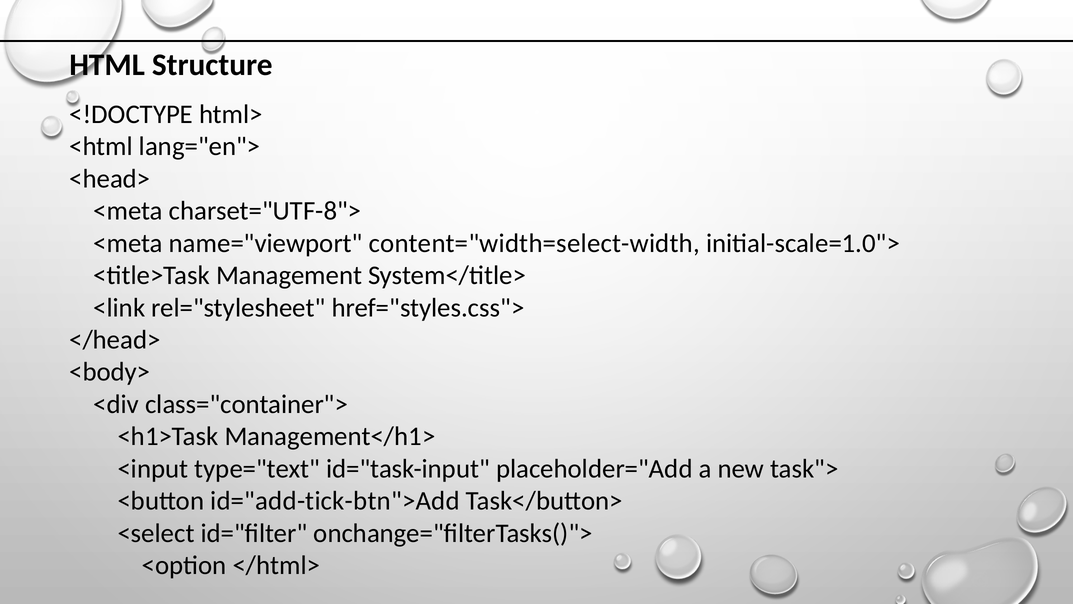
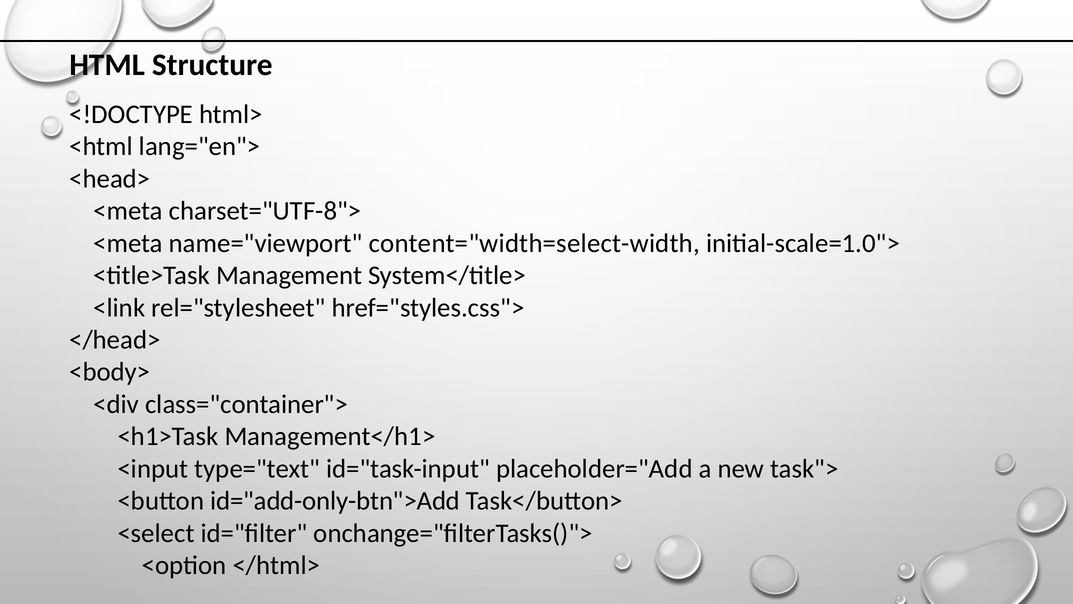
id="add-tick-btn">Add: id="add-tick-btn">Add -> id="add-only-btn">Add (335, 501)
